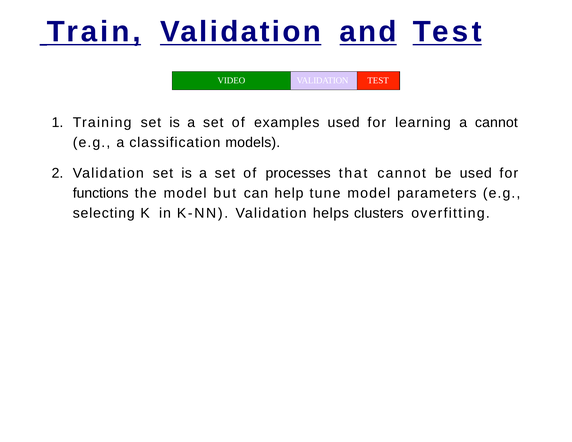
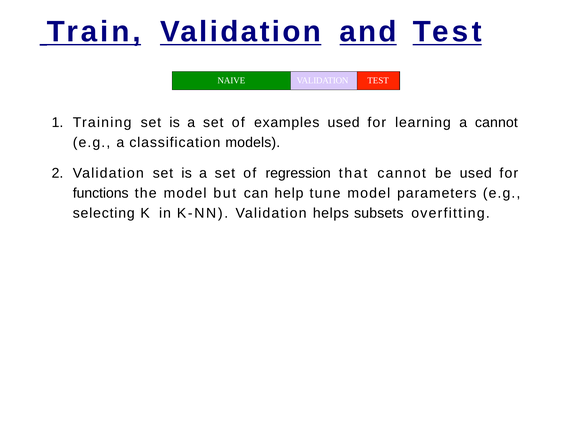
VIDEO: VIDEO -> NAIVE (231, 80)
processes: processes -> regression (298, 173)
clusters: clusters -> subsets (379, 213)
